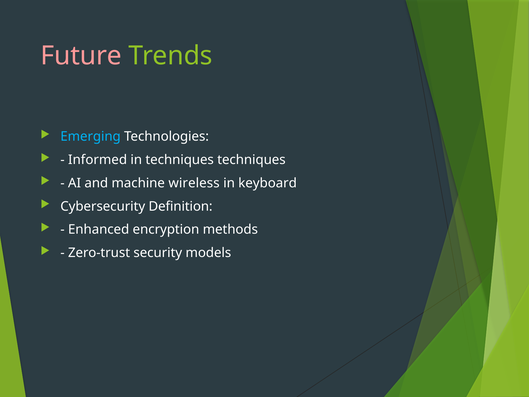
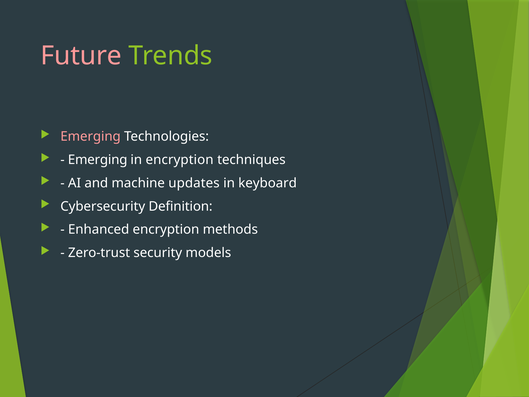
Emerging colour: light blue -> pink (91, 137)
Informed: Informed -> Emerging (98, 160)
in techniques: techniques -> encryption (180, 160)
wireless: wireless -> updates (194, 183)
